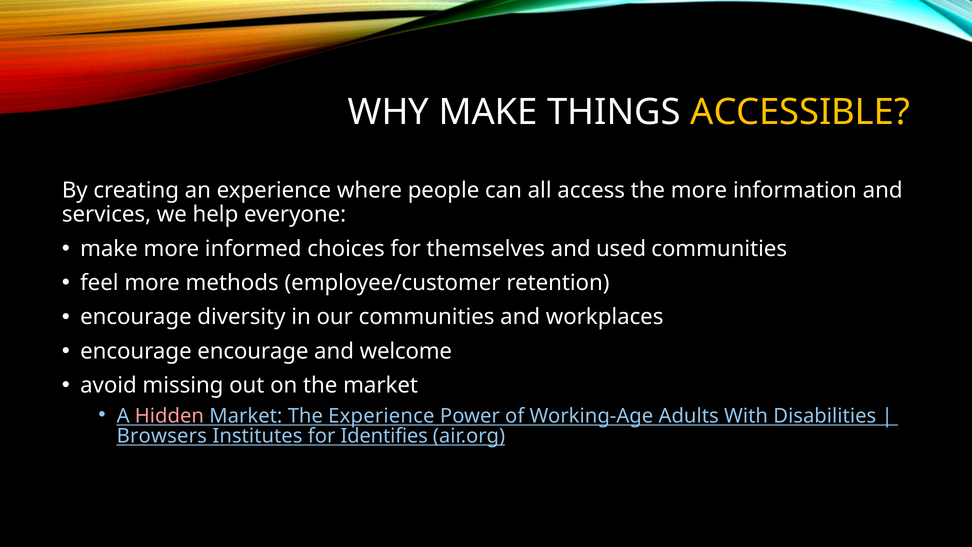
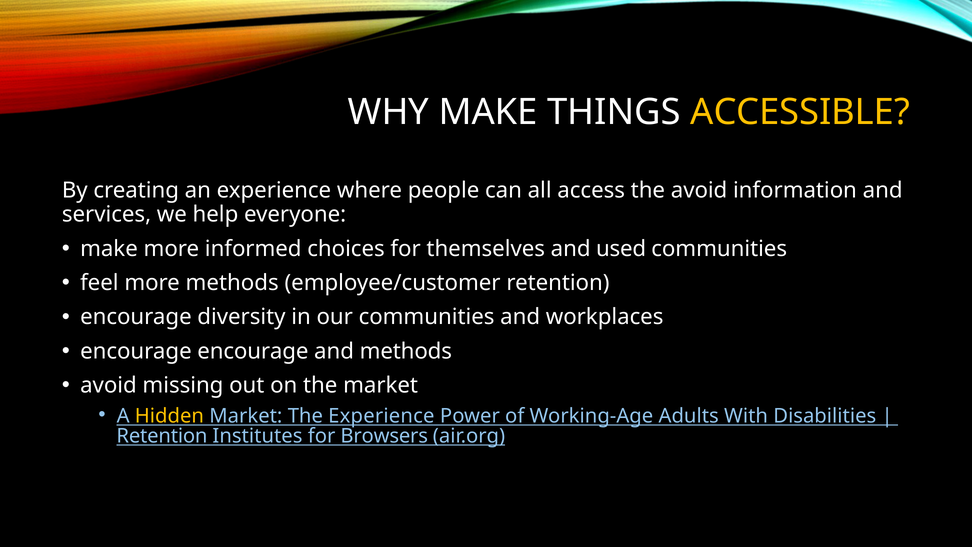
the more: more -> avoid (699, 190)
and welcome: welcome -> methods (406, 351)
Hidden colour: pink -> yellow (169, 416)
Browsers: Browsers -> Retention (162, 436)
Identifies: Identifies -> Browsers (384, 436)
